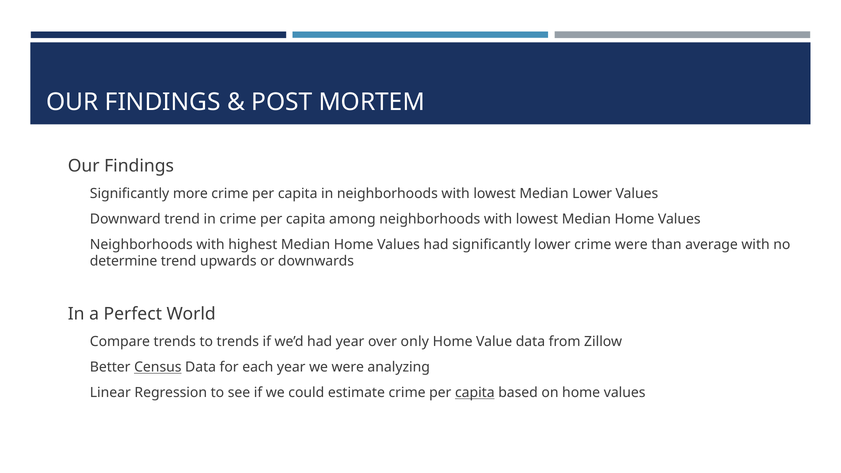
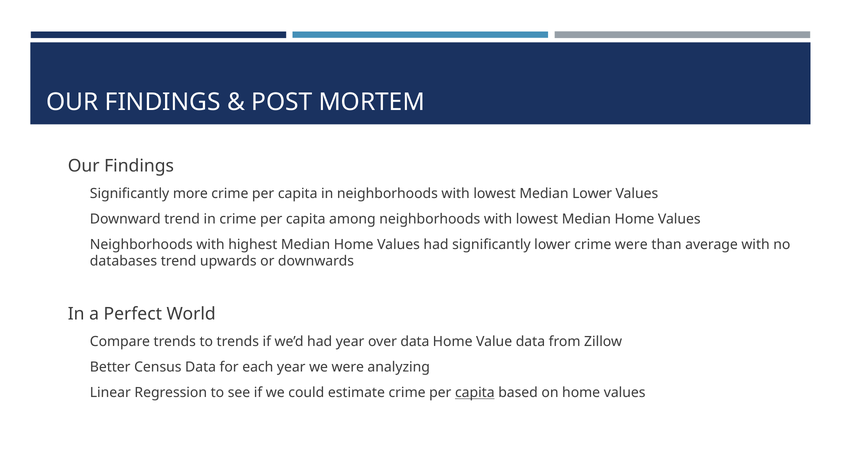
determine: determine -> databases (123, 261)
over only: only -> data (415, 342)
Census underline: present -> none (158, 367)
